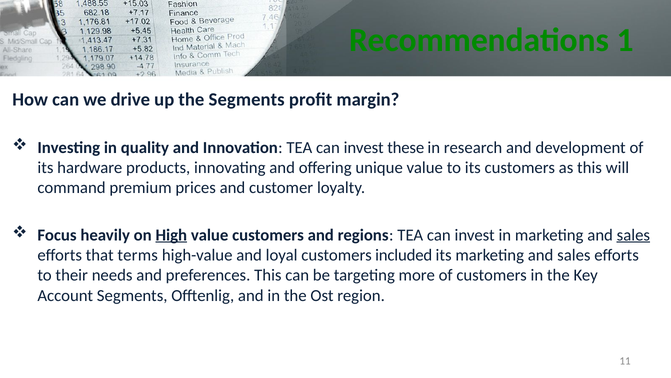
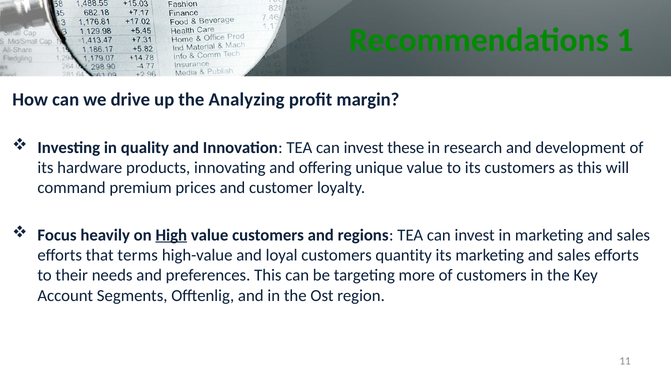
the Segments: Segments -> Analyzing (247, 99)
sales underline: present -> none (633, 235)
included: included -> quantity (404, 255)
